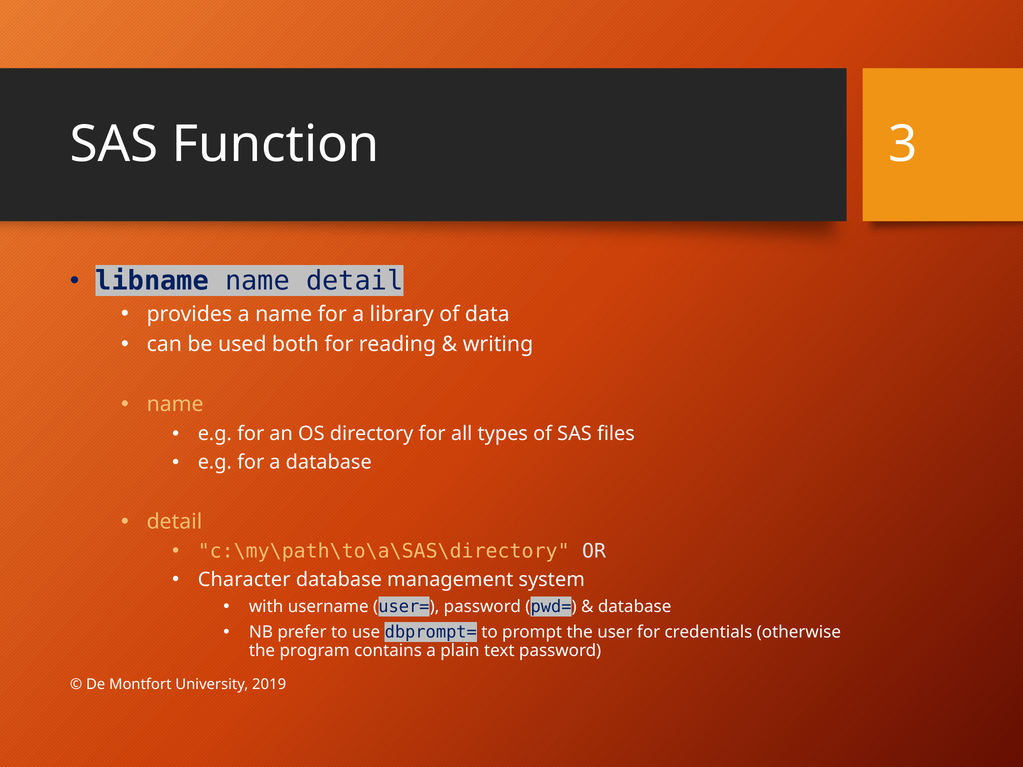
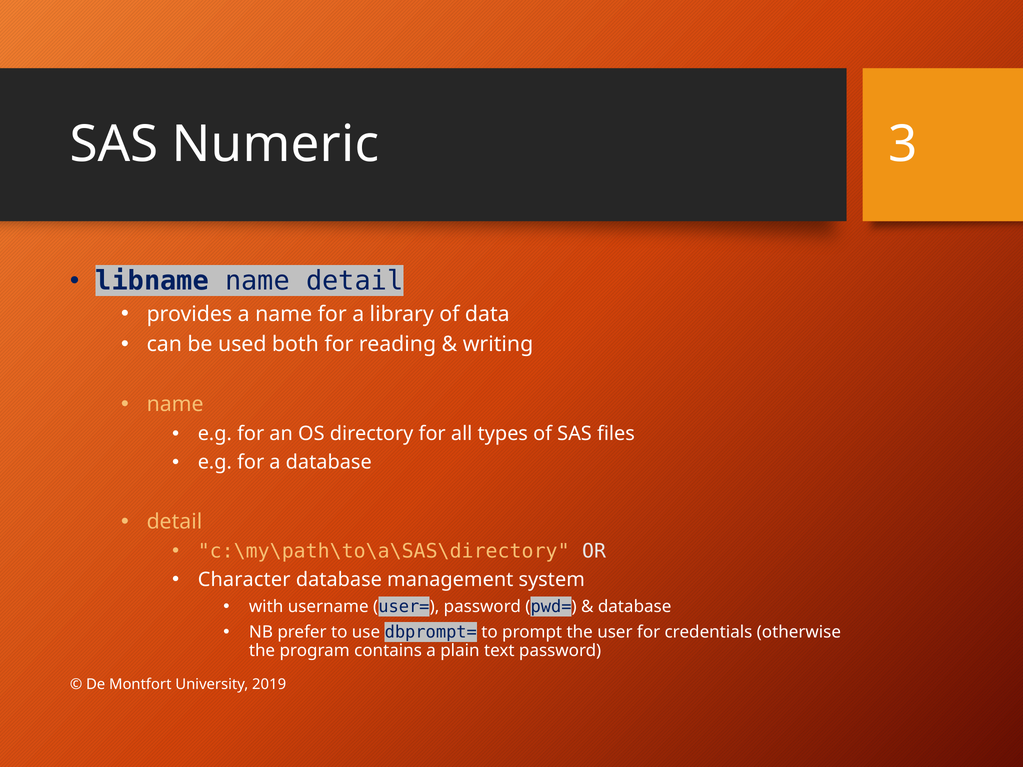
Function: Function -> Numeric (275, 144)
